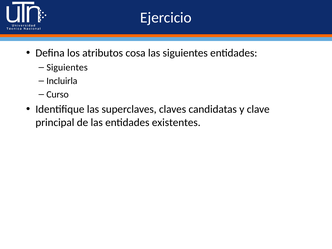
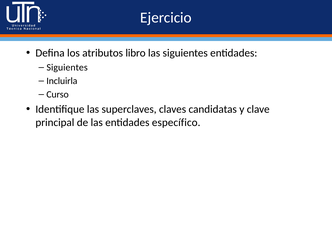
cosa: cosa -> libro (136, 53)
existentes: existentes -> específico (176, 123)
